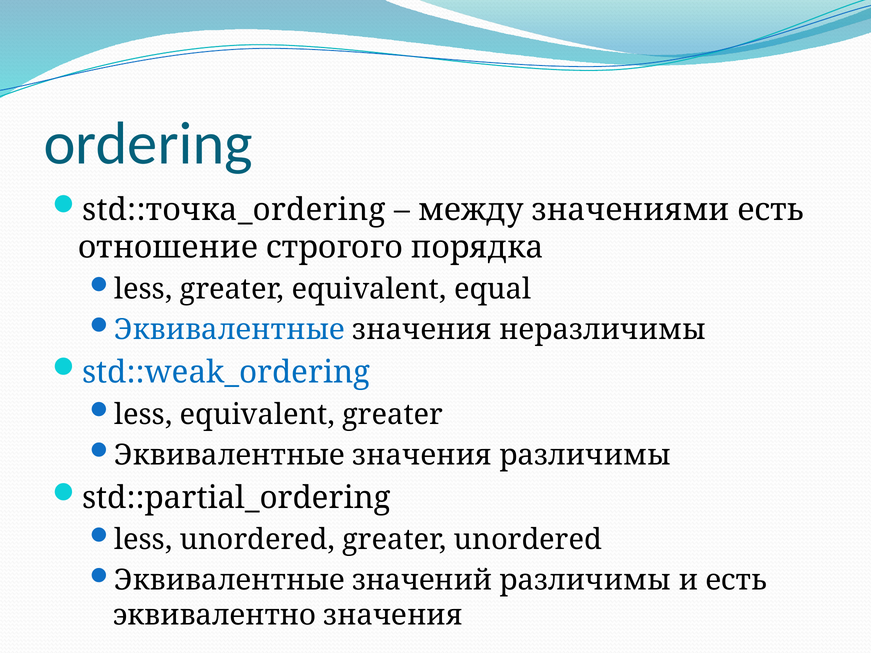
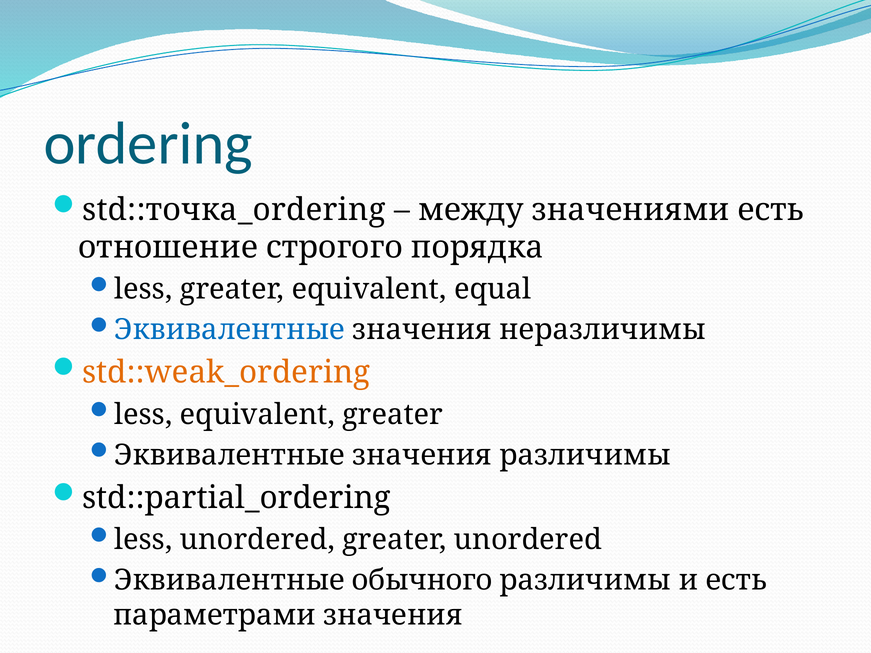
std::weak_ordering colour: blue -> orange (226, 373)
значений: значений -> обычного (422, 581)
эквивалентно: эквивалентно -> параметрами (215, 615)
